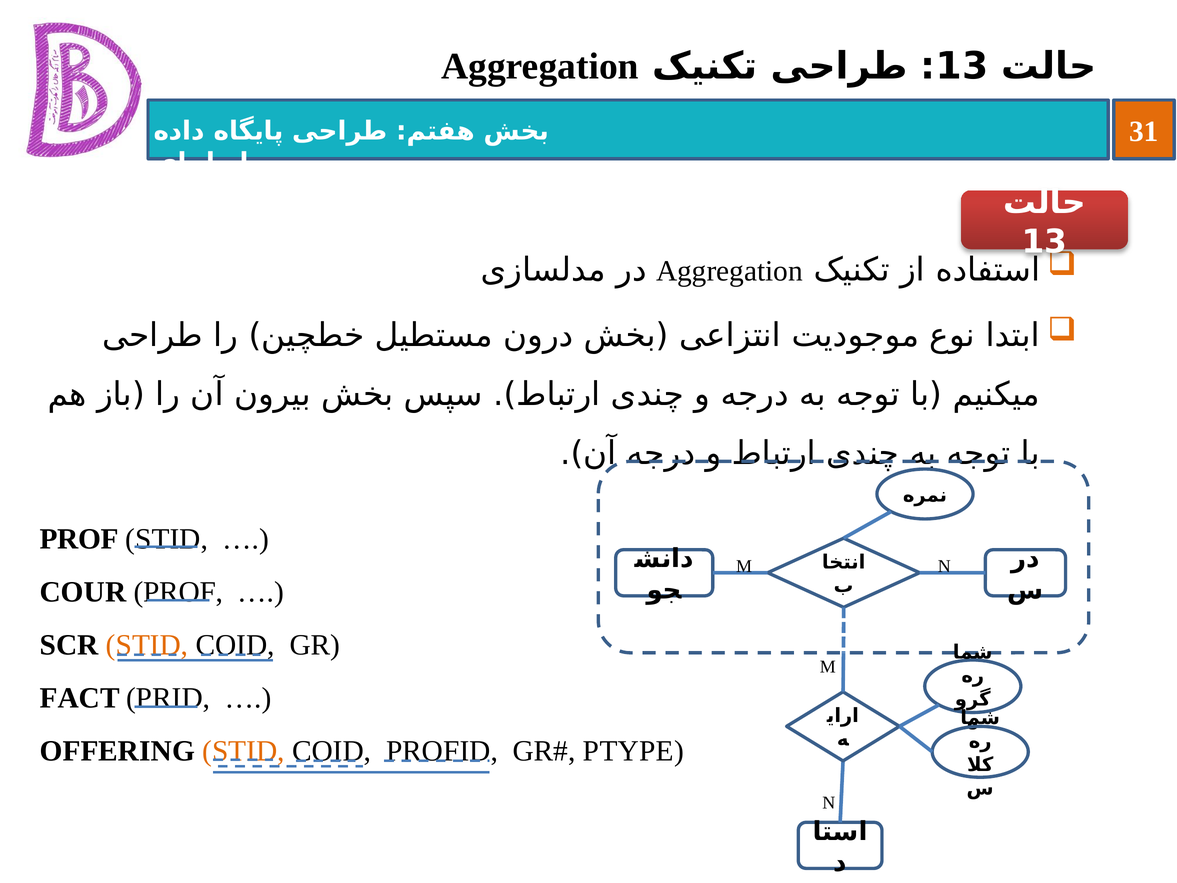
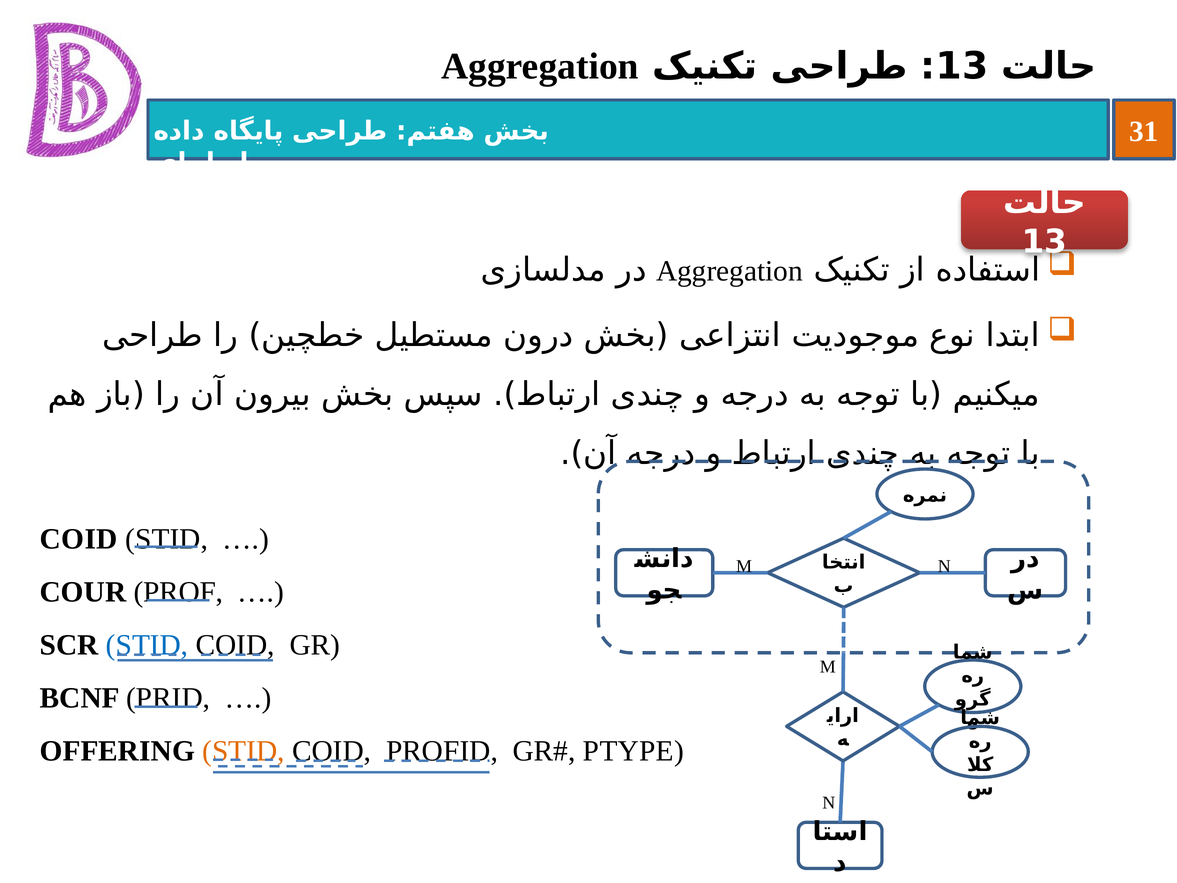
PROF: PROF -> COID (79, 539)
STID colour: orange -> blue (147, 645)
FACT: FACT -> BCNF (80, 698)
